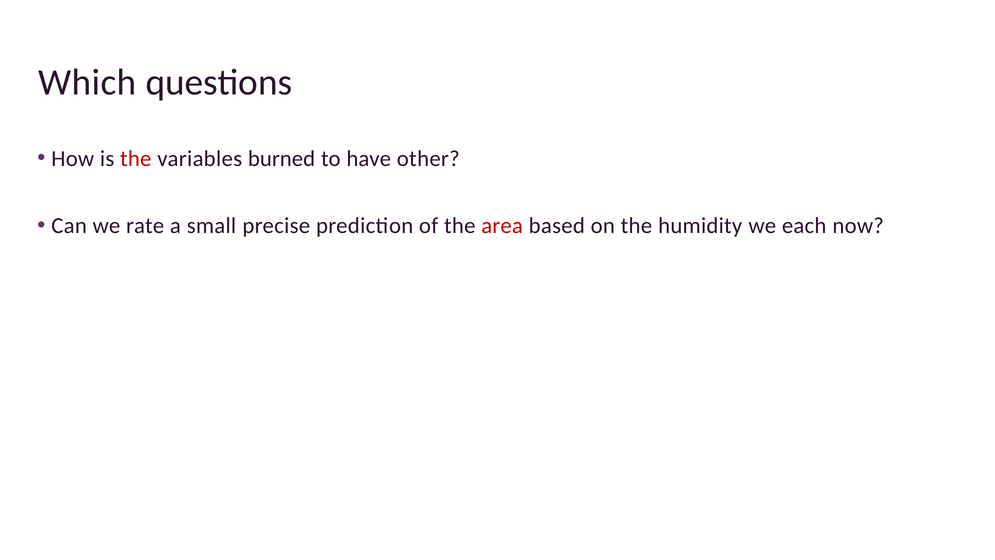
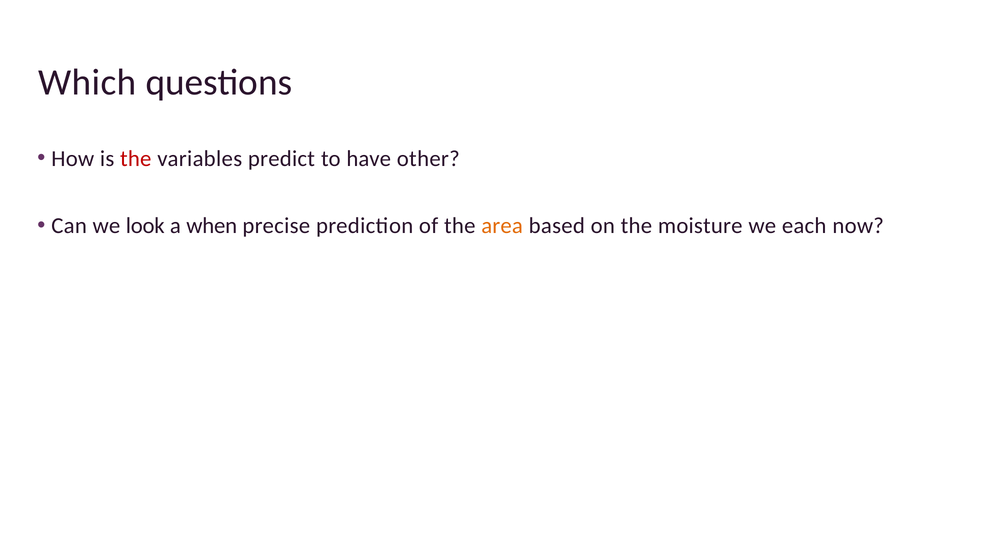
burned: burned -> predict (281, 159)
rate: rate -> look (145, 226)
small: small -> when (212, 226)
area colour: red -> orange (502, 226)
humidity: humidity -> moisture (700, 226)
